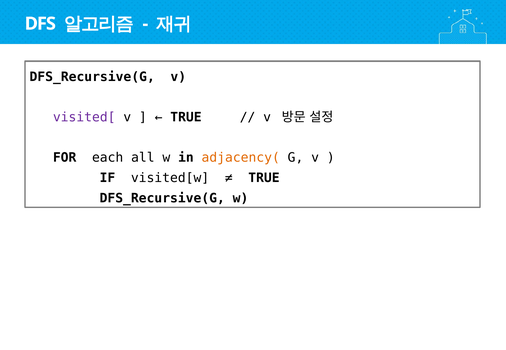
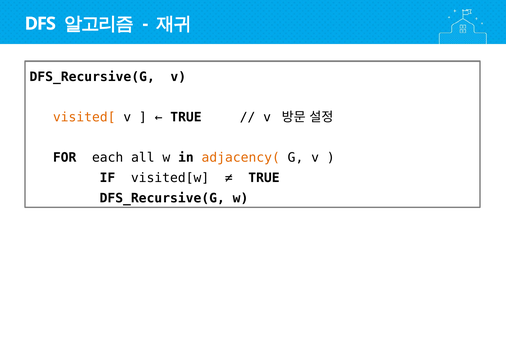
visited[ colour: purple -> orange (84, 117)
